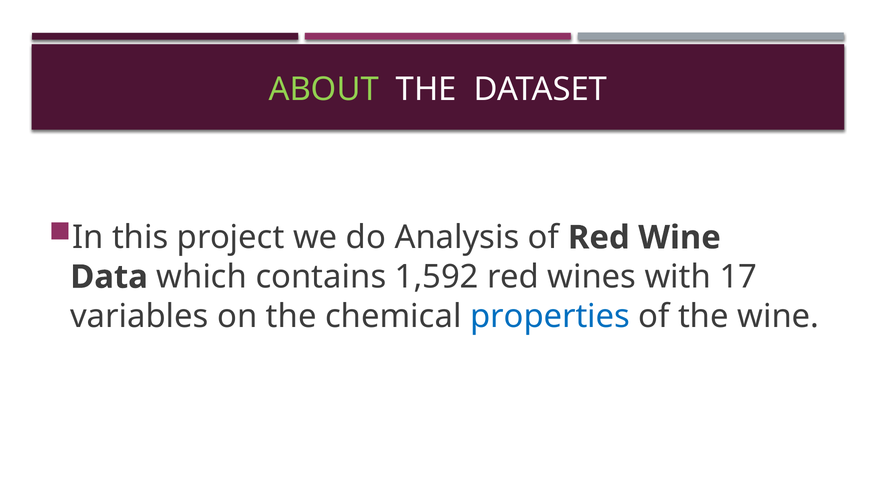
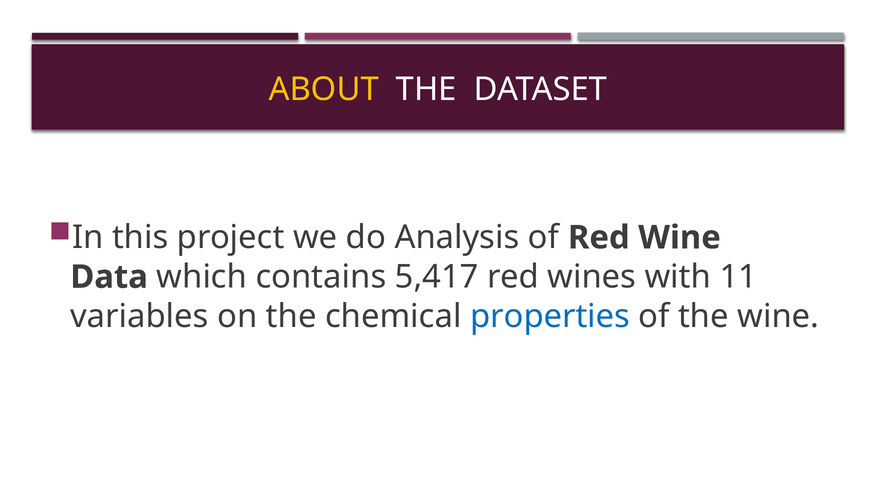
ABOUT colour: light green -> yellow (324, 89)
1,592: 1,592 -> 5,417 (437, 277)
17: 17 -> 11 (738, 277)
